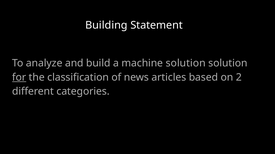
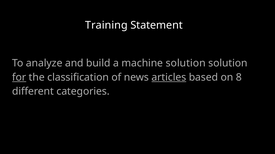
Building: Building -> Training (106, 25)
articles underline: none -> present (169, 78)
2: 2 -> 8 (239, 78)
